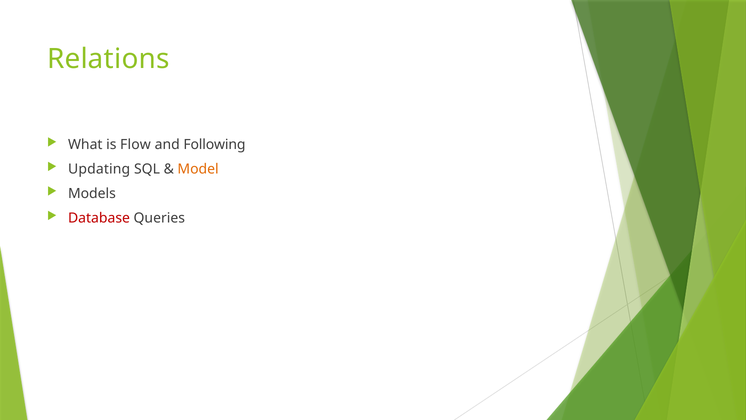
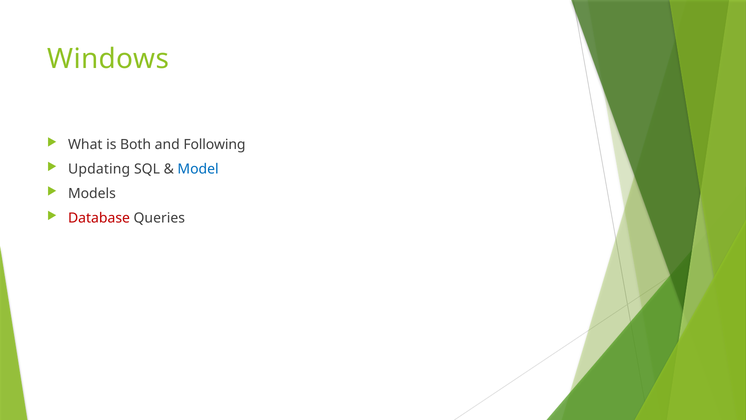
Relations: Relations -> Windows (108, 59)
Flow: Flow -> Both (136, 144)
Model colour: orange -> blue (198, 169)
